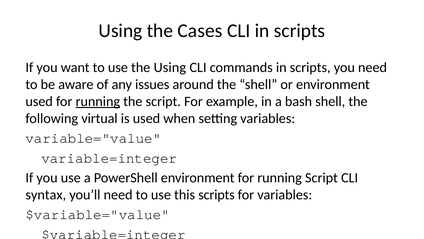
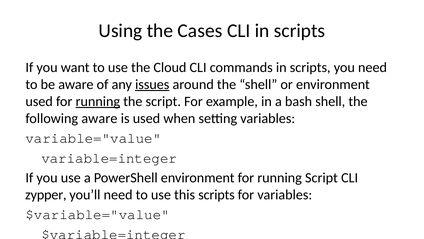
the Using: Using -> Cloud (170, 67)
issues underline: none -> present (152, 84)
following virtual: virtual -> aware (99, 118)
syntax: syntax -> zypper (46, 194)
